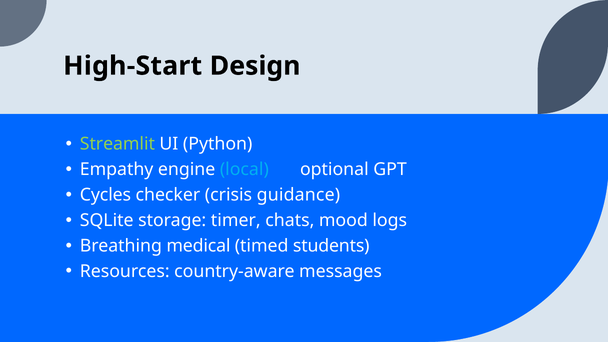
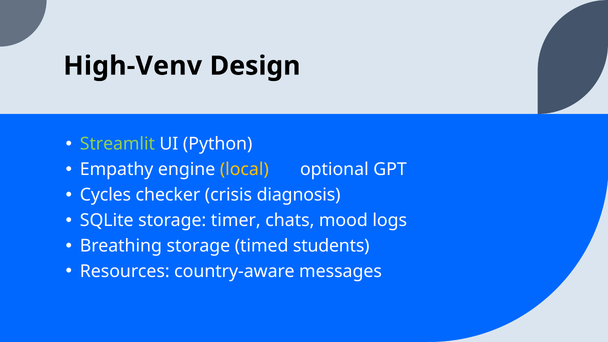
High-Start: High-Start -> High-Venv (133, 66)
local colour: light blue -> yellow (244, 169)
guidance: guidance -> diagnosis (299, 195)
Breathing medical: medical -> storage (198, 246)
